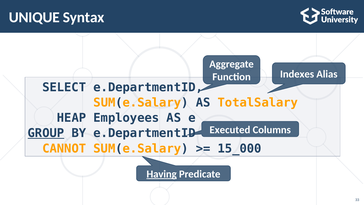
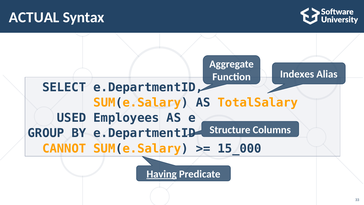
UNIQUE: UNIQUE -> ACTUAL (34, 17)
HEAP: HEAP -> USED (72, 118)
Executed: Executed -> Structure (230, 130)
GROUP underline: present -> none (46, 133)
